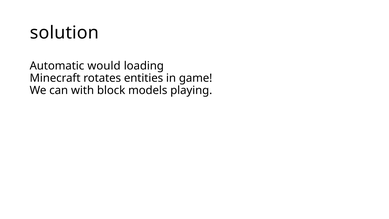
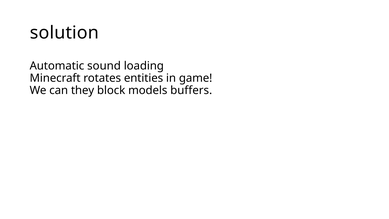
would: would -> sound (104, 66)
with: with -> they (83, 90)
playing: playing -> buffers (191, 90)
